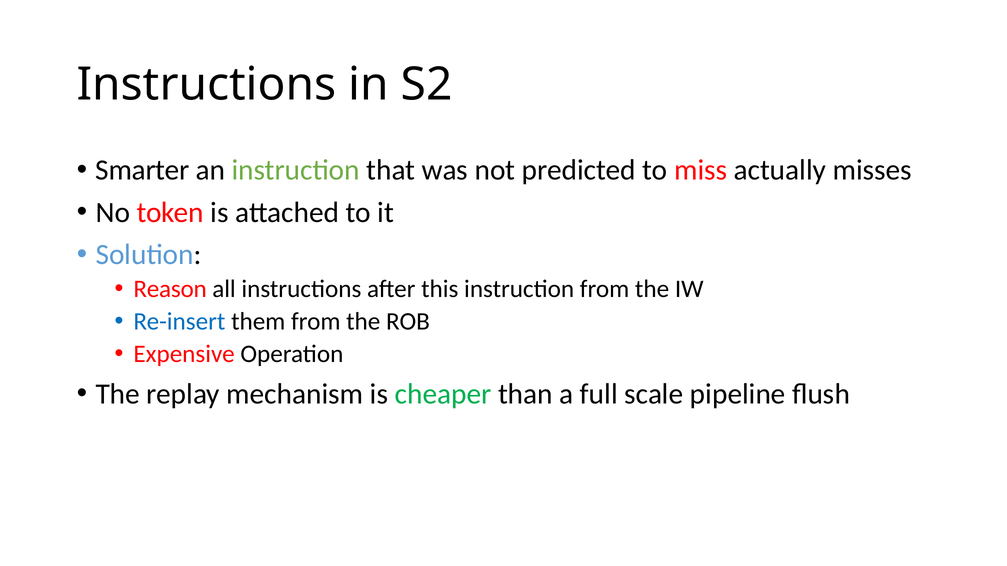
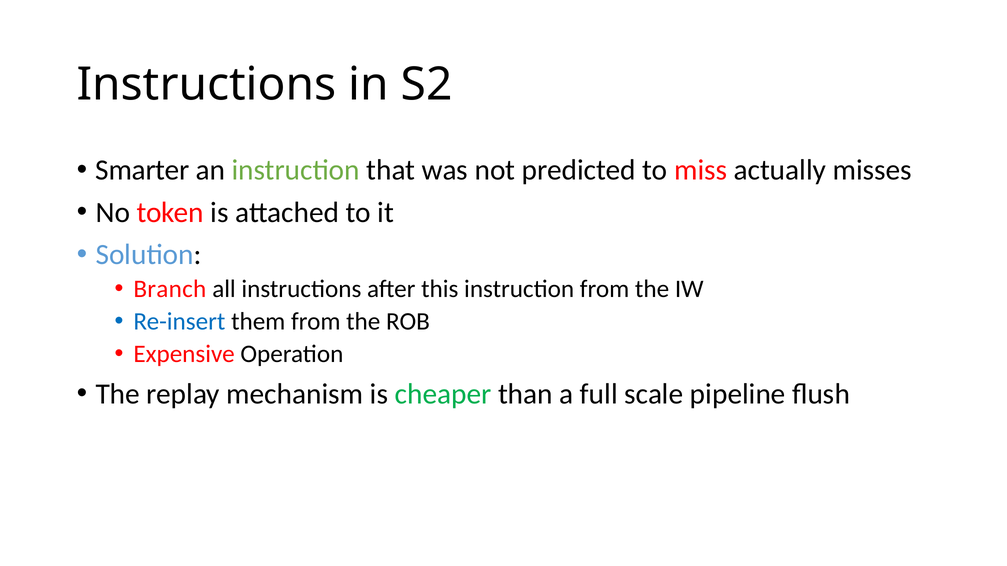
Reason: Reason -> Branch (170, 289)
